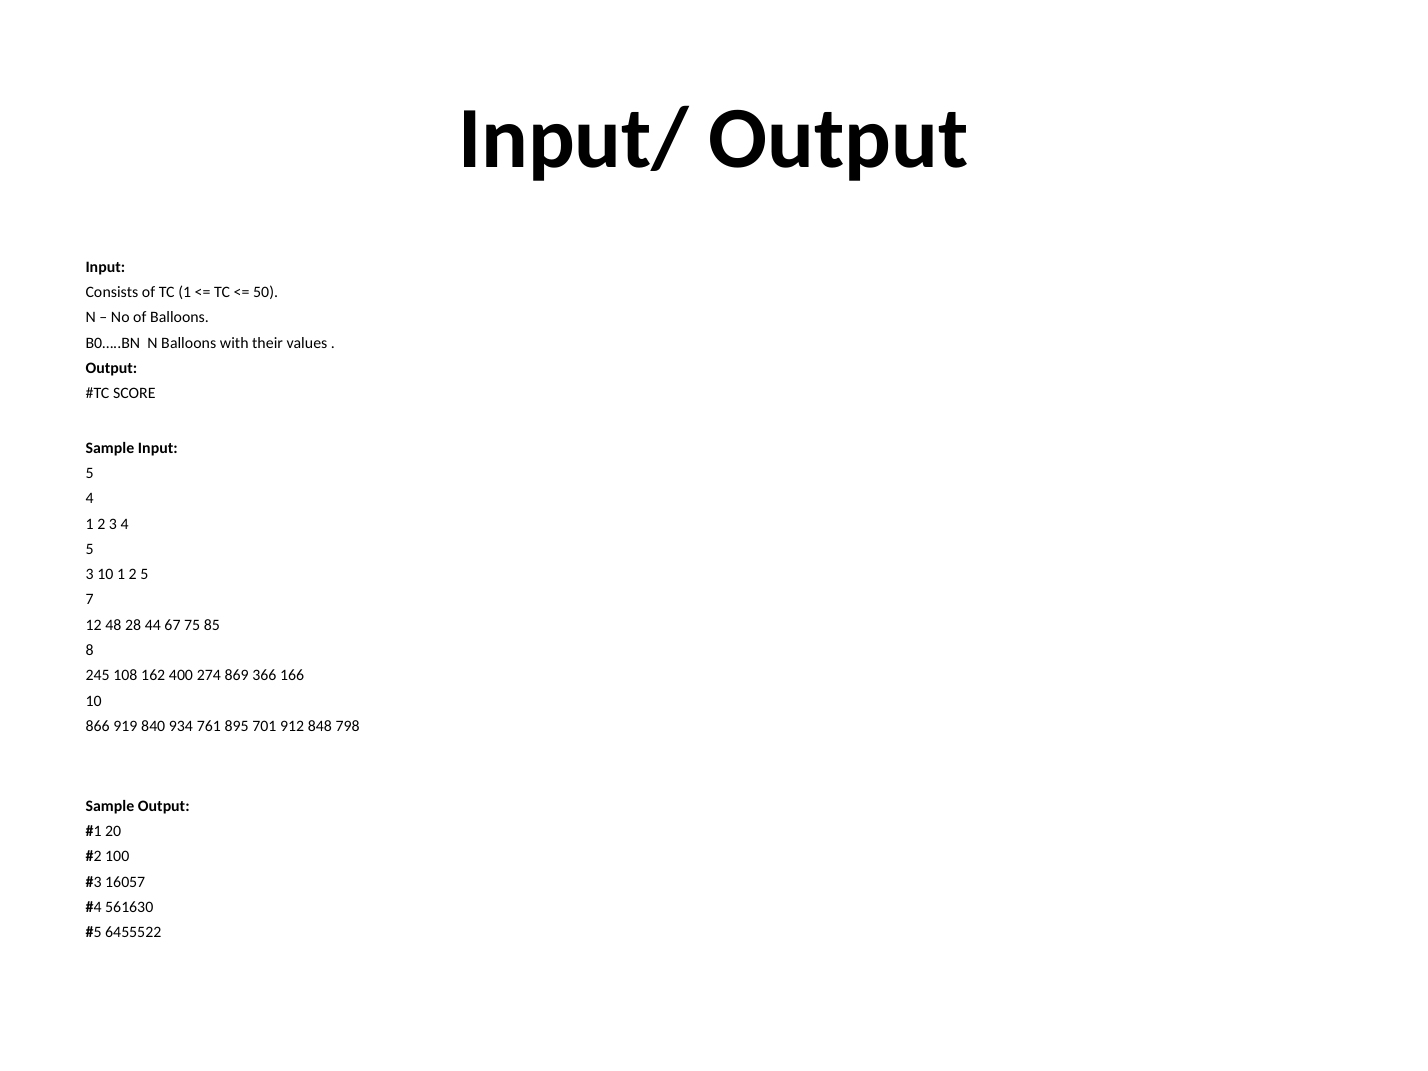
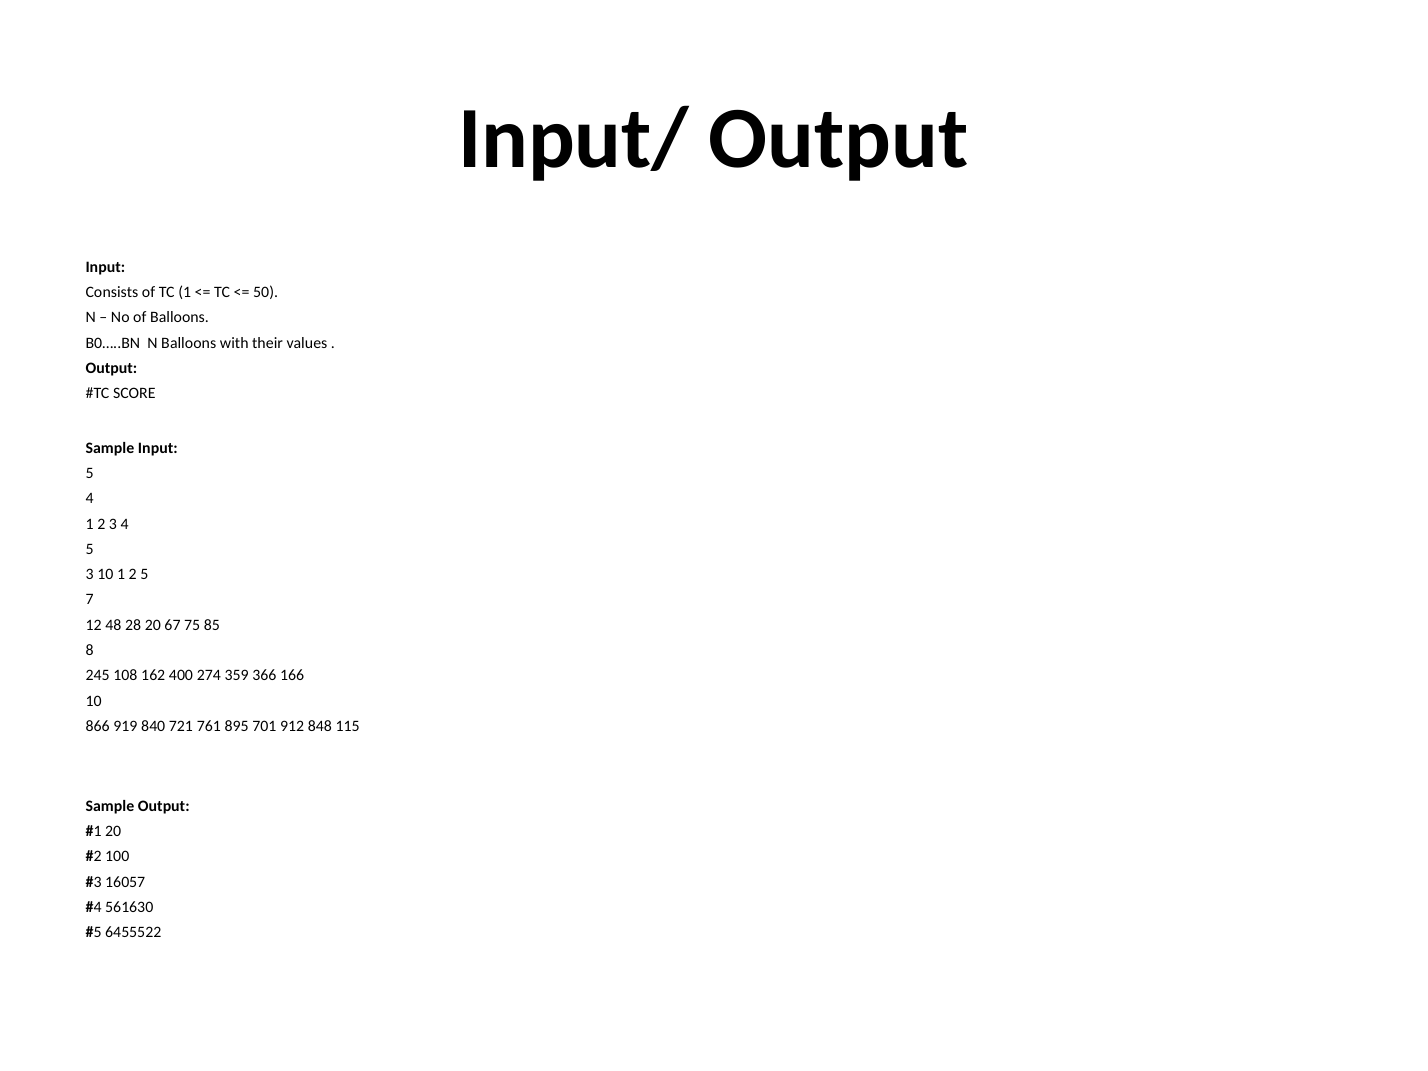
28 44: 44 -> 20 (153, 625)
869: 869 -> 359 (237, 676)
934: 934 -> 721 (181, 726)
798: 798 -> 115 (348, 726)
